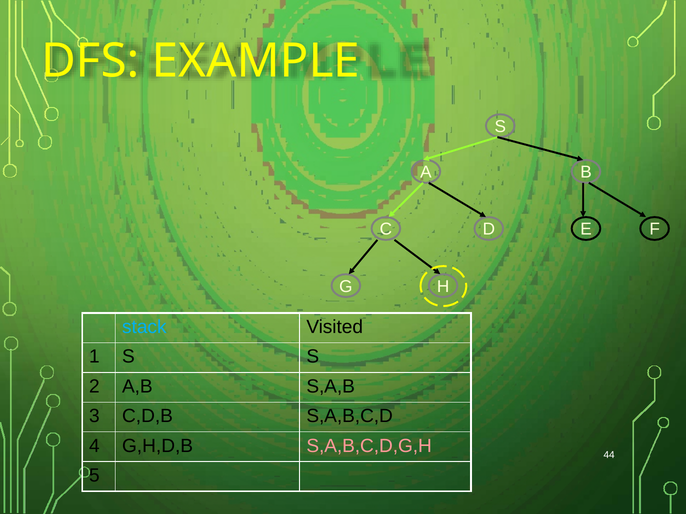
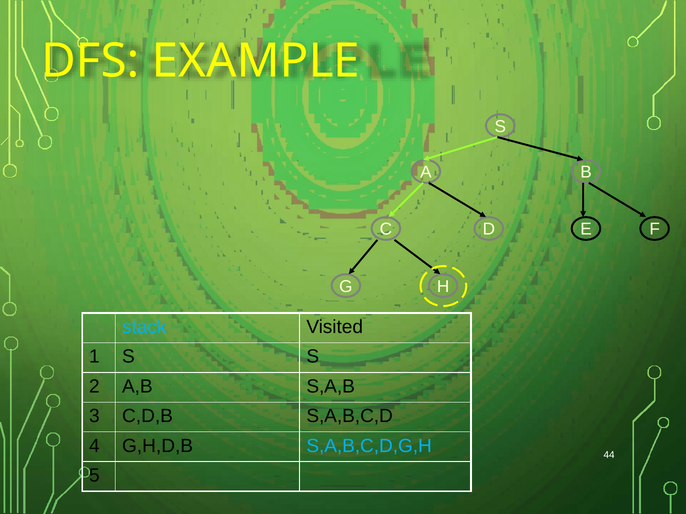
S,A,B,C,D,G,H colour: pink -> light blue (369, 446)
